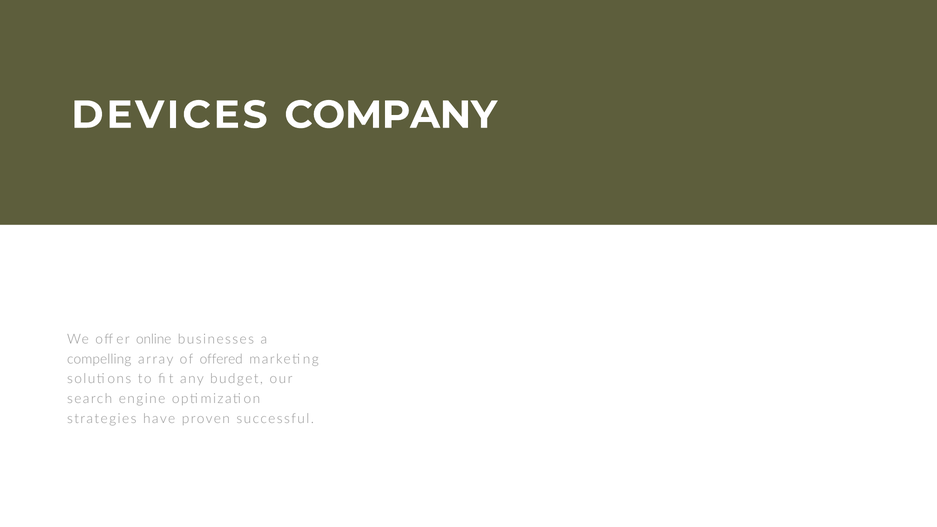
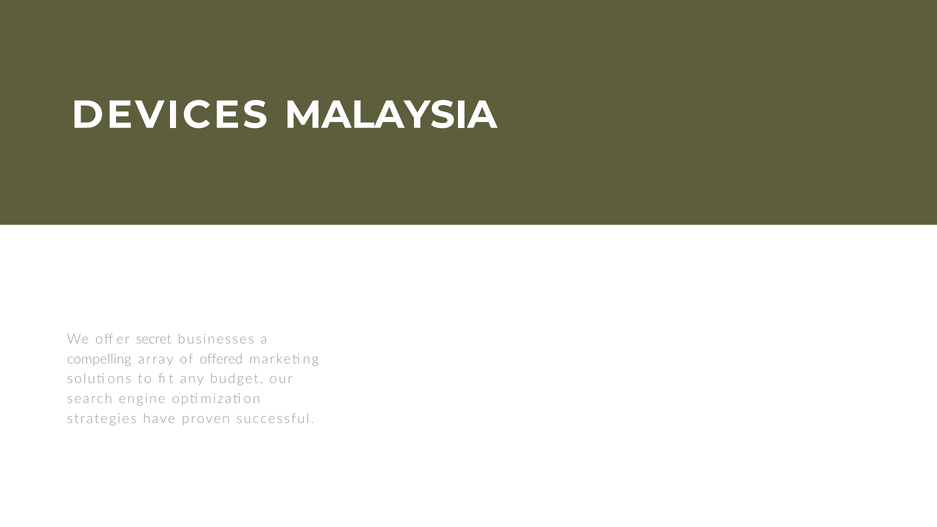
COMPANY: COMPANY -> MALAYSIA (391, 115)
online: online -> secret (154, 339)
